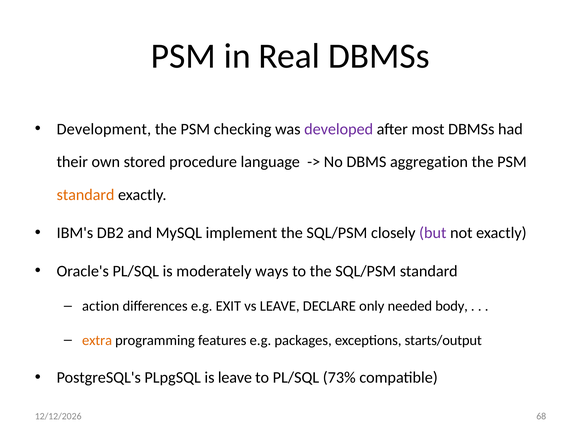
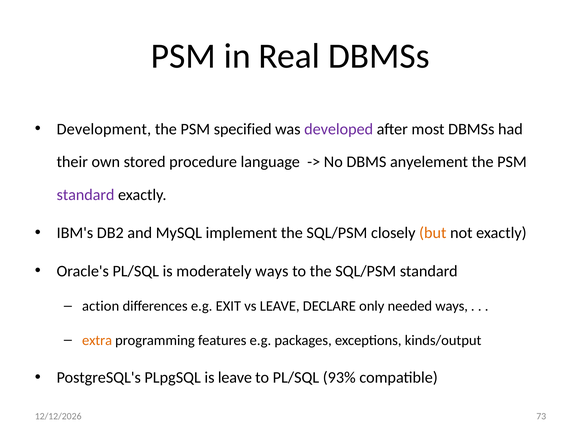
checking: checking -> specified (243, 129)
aggregation: aggregation -> anyelement (429, 162)
standard colour: orange -> purple (86, 195)
but colour: purple -> orange (433, 233)
needed body: body -> ways (452, 306)
starts/output: starts/output -> kinds/output (443, 340)
73%: 73% -> 93% (339, 377)
68: 68 -> 73 (541, 416)
